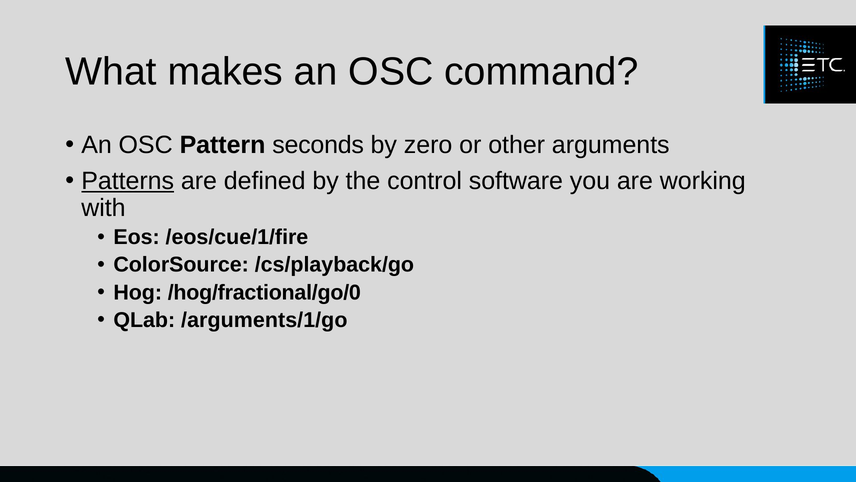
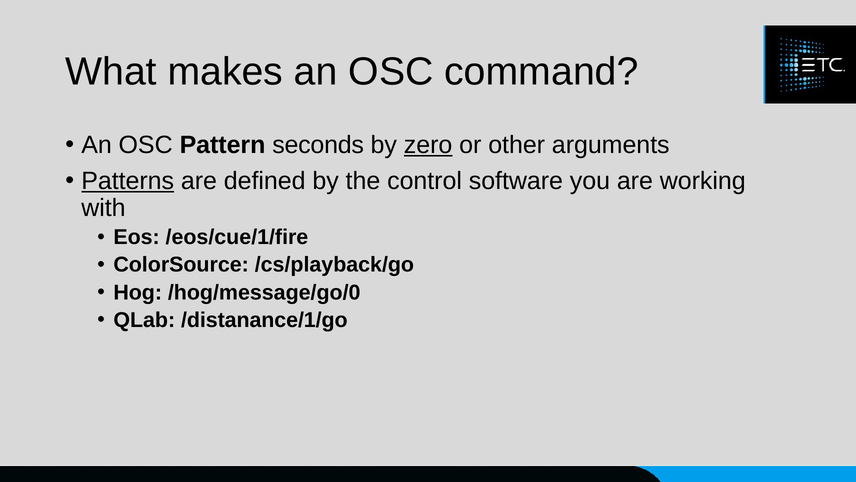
zero underline: none -> present (428, 145)
/hog/fractional/go/0: /hog/fractional/go/0 -> /hog/message/go/0 (264, 292)
/arguments/1/go: /arguments/1/go -> /distanance/1/go (264, 320)
